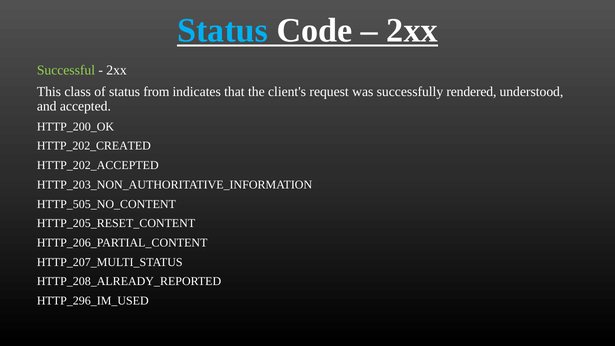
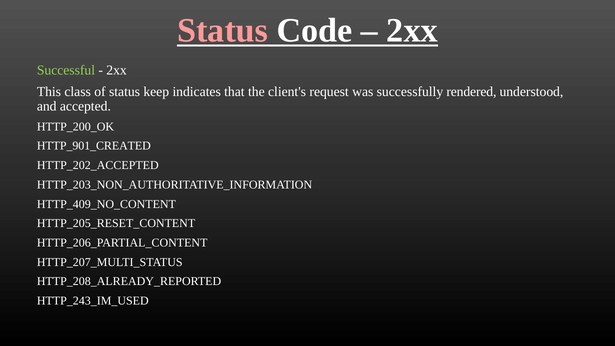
Status colour: light blue -> pink (223, 30)
from: from -> keep (156, 92)
HTTP_202_CREATED: HTTP_202_CREATED -> HTTP_901_CREATED (94, 146)
HTTP_505_NO_CONTENT: HTTP_505_NO_CONTENT -> HTTP_409_NO_CONTENT (106, 204)
HTTP_296_IM_USED: HTTP_296_IM_USED -> HTTP_243_IM_USED (93, 301)
